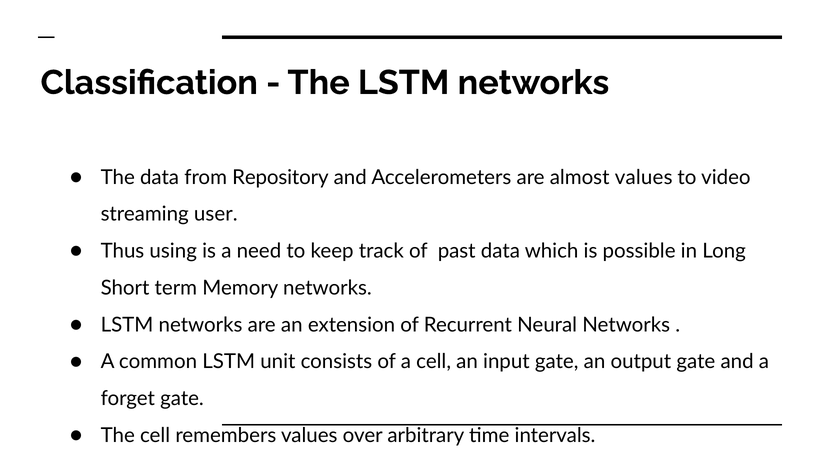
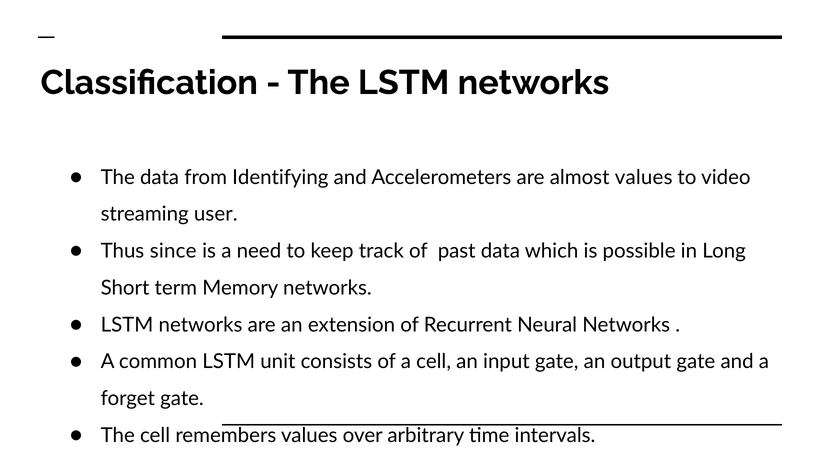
Repository: Repository -> Identifying (280, 177)
using: using -> since (173, 251)
